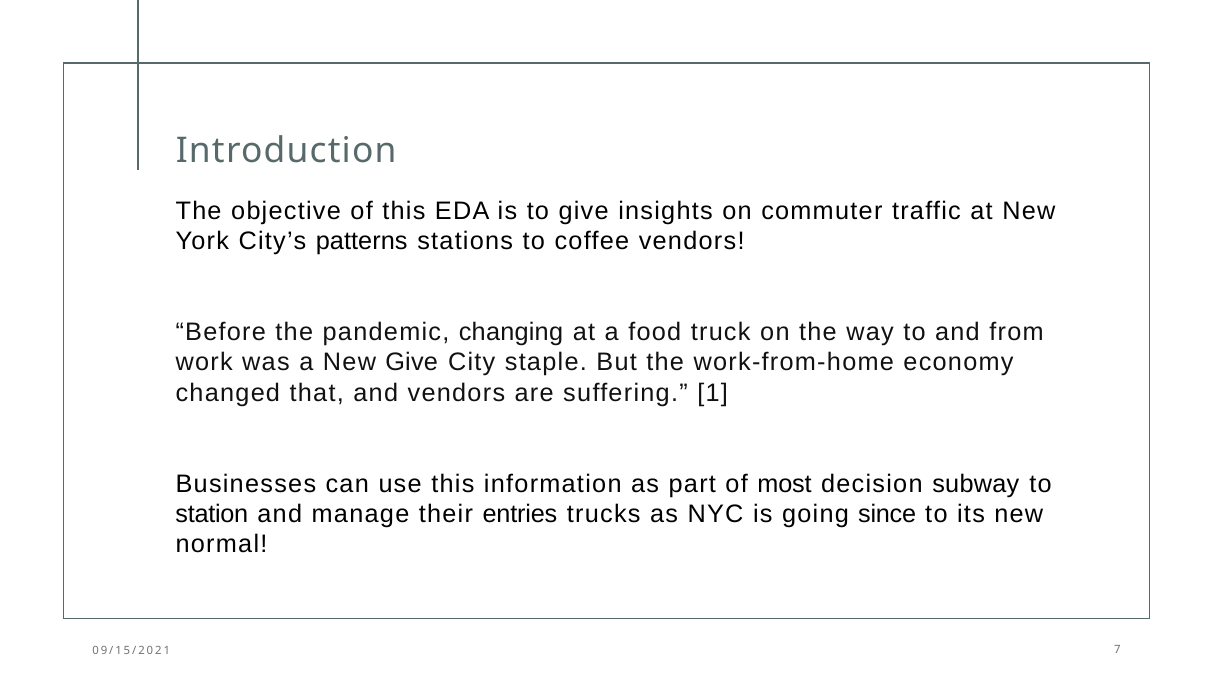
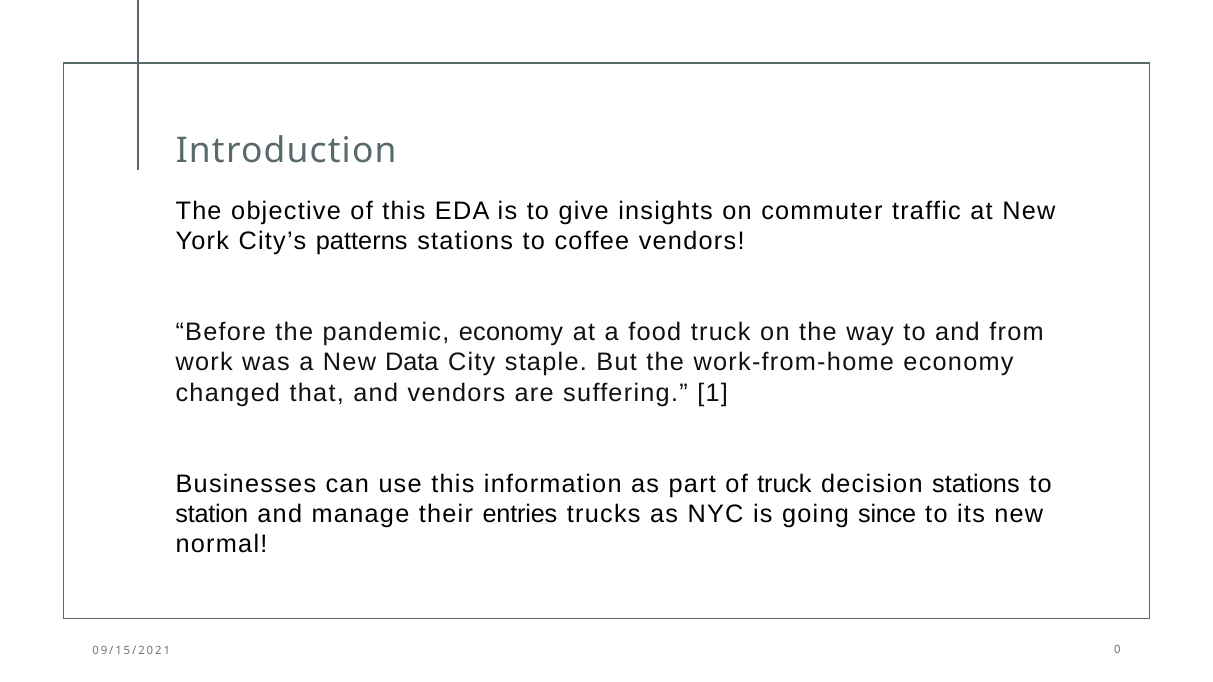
pandemic changing: changing -> economy (511, 332)
New Give: Give -> Data (412, 363)
of most: most -> truck (784, 484)
decision subway: subway -> stations (976, 484)
7: 7 -> 0 (1117, 650)
